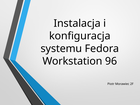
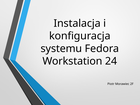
96: 96 -> 24 (111, 61)
